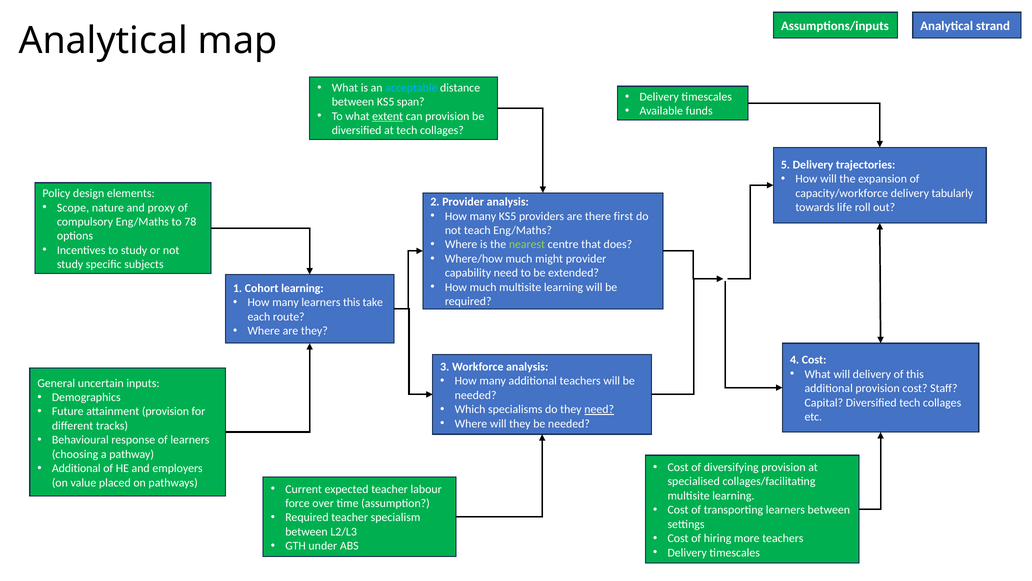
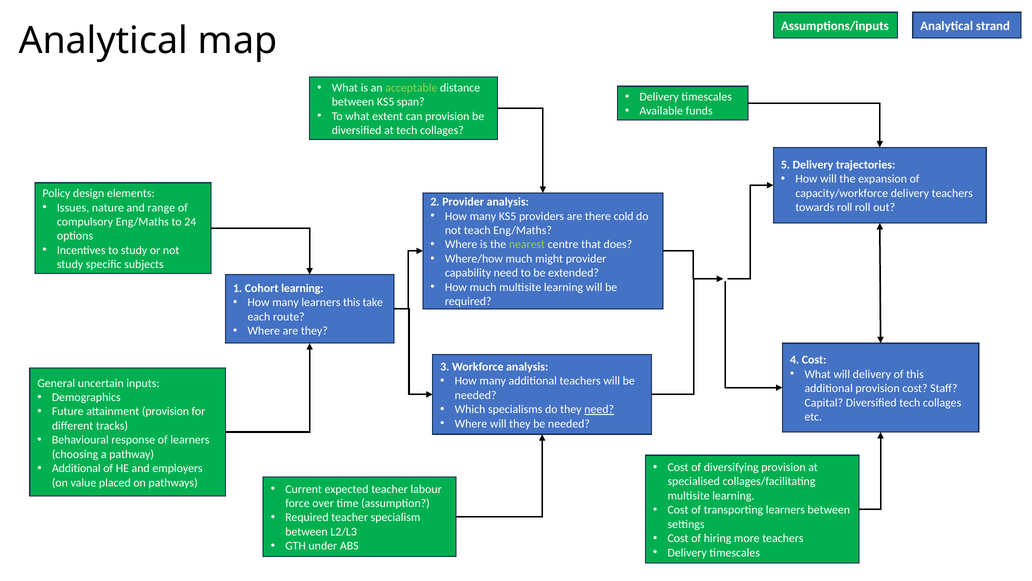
acceptable colour: light blue -> light green (411, 88)
extent underline: present -> none (388, 116)
delivery tabularly: tabularly -> teachers (952, 193)
Scope: Scope -> Issues (73, 207)
proxy: proxy -> range (161, 207)
towards life: life -> roll (845, 207)
first: first -> cold (624, 216)
78: 78 -> 24 (190, 222)
